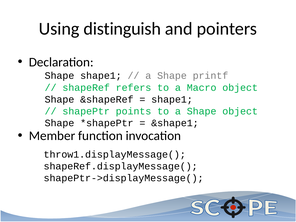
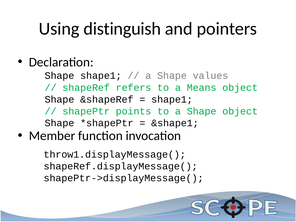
printf: printf -> values (210, 76)
Macro: Macro -> Means (202, 88)
